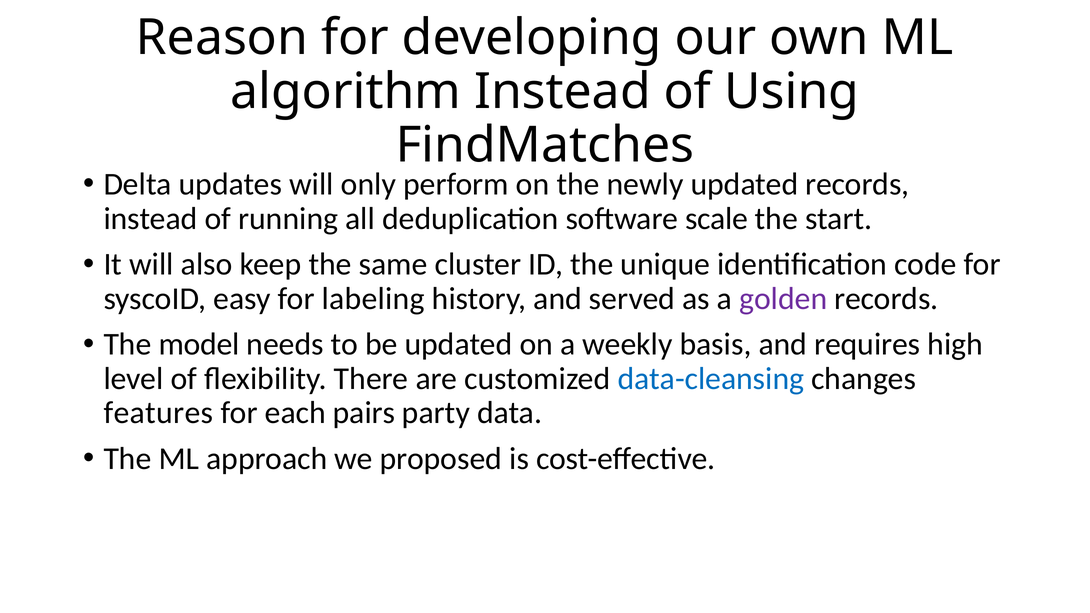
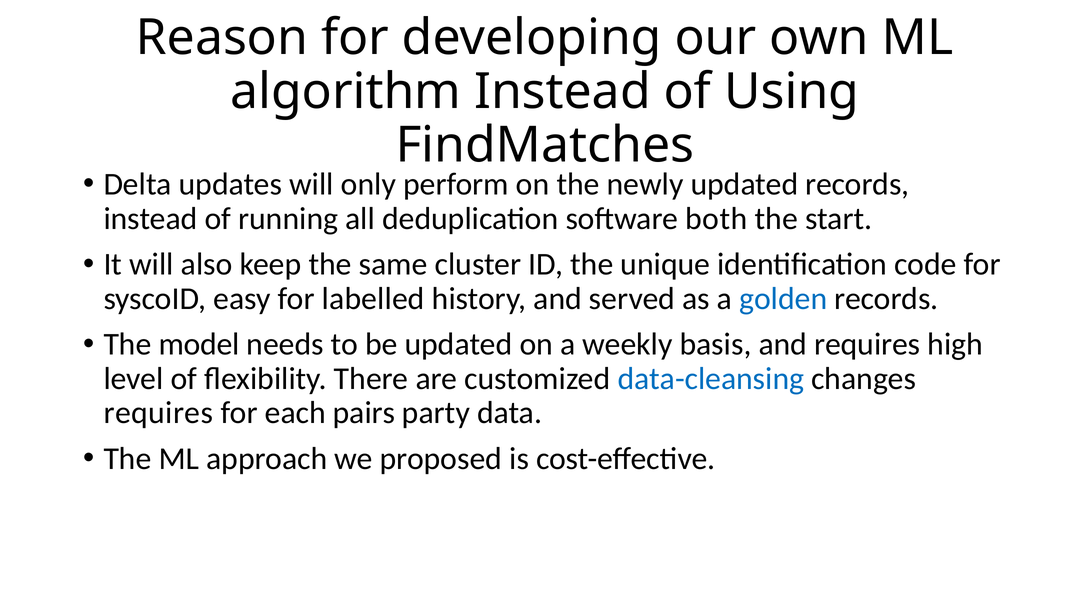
scale: scale -> both (716, 219)
labeling: labeling -> labelled (373, 299)
golden colour: purple -> blue (783, 299)
features: features -> requires (158, 413)
